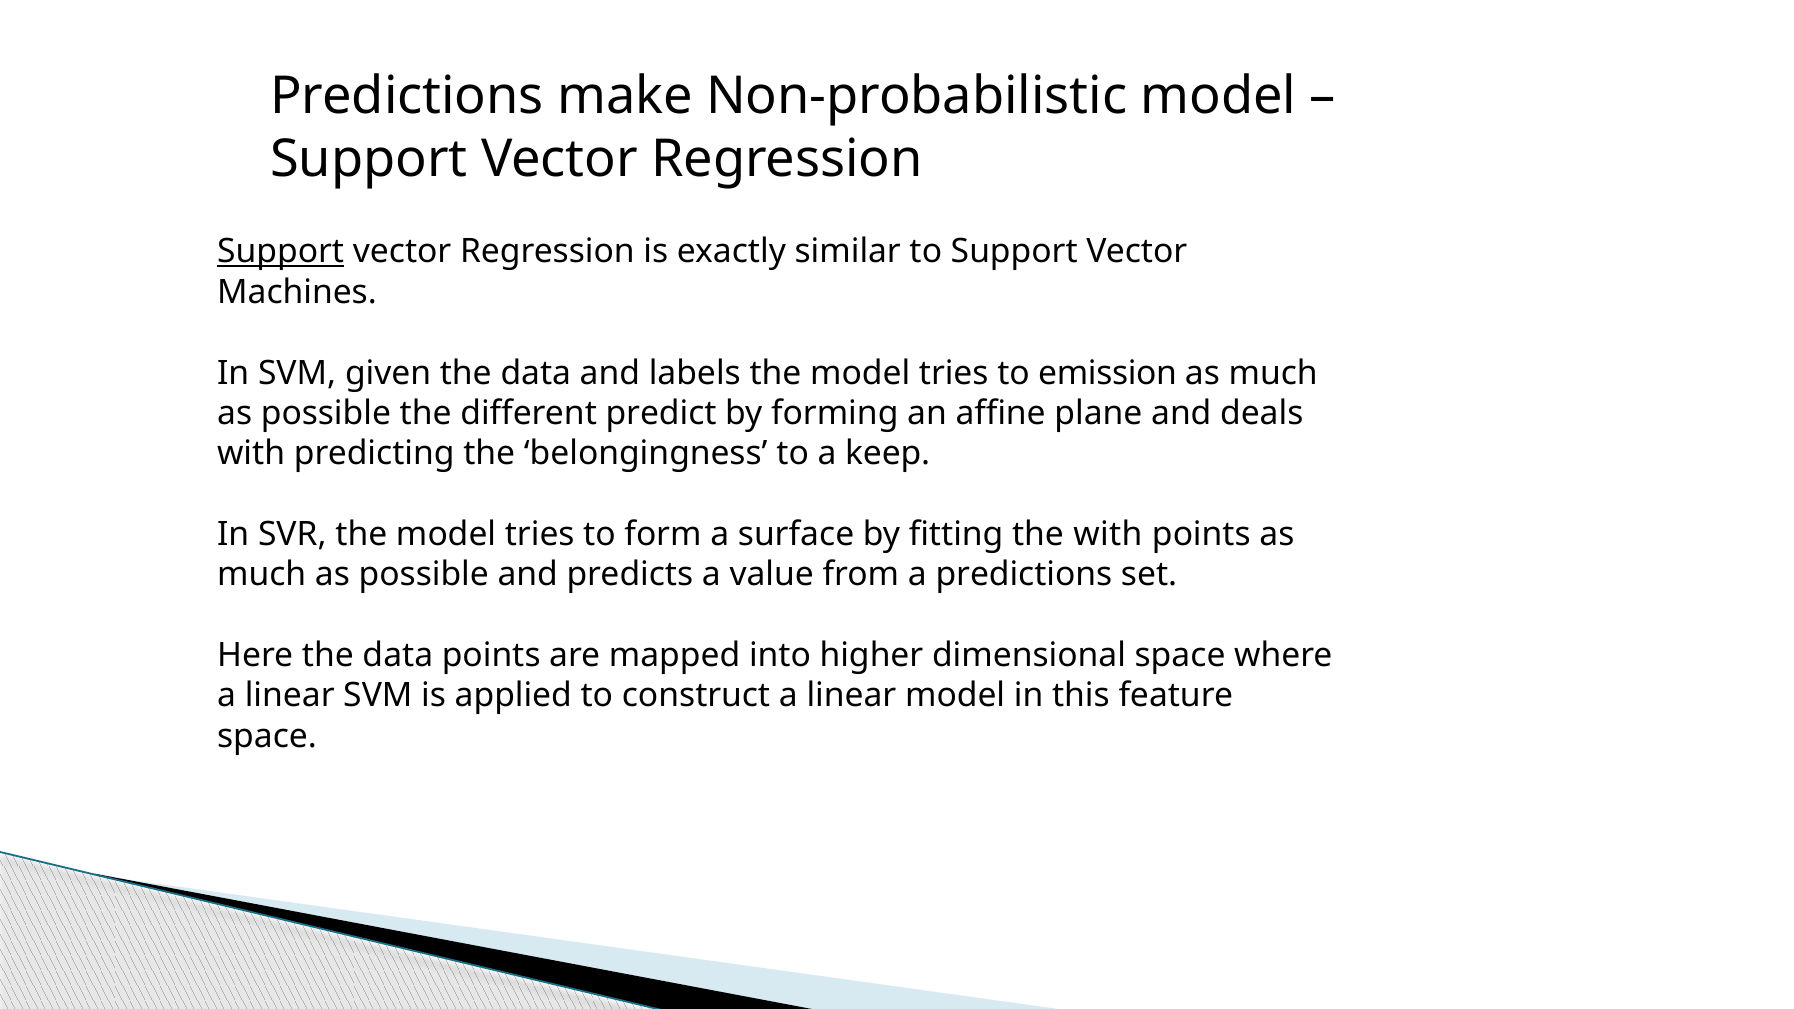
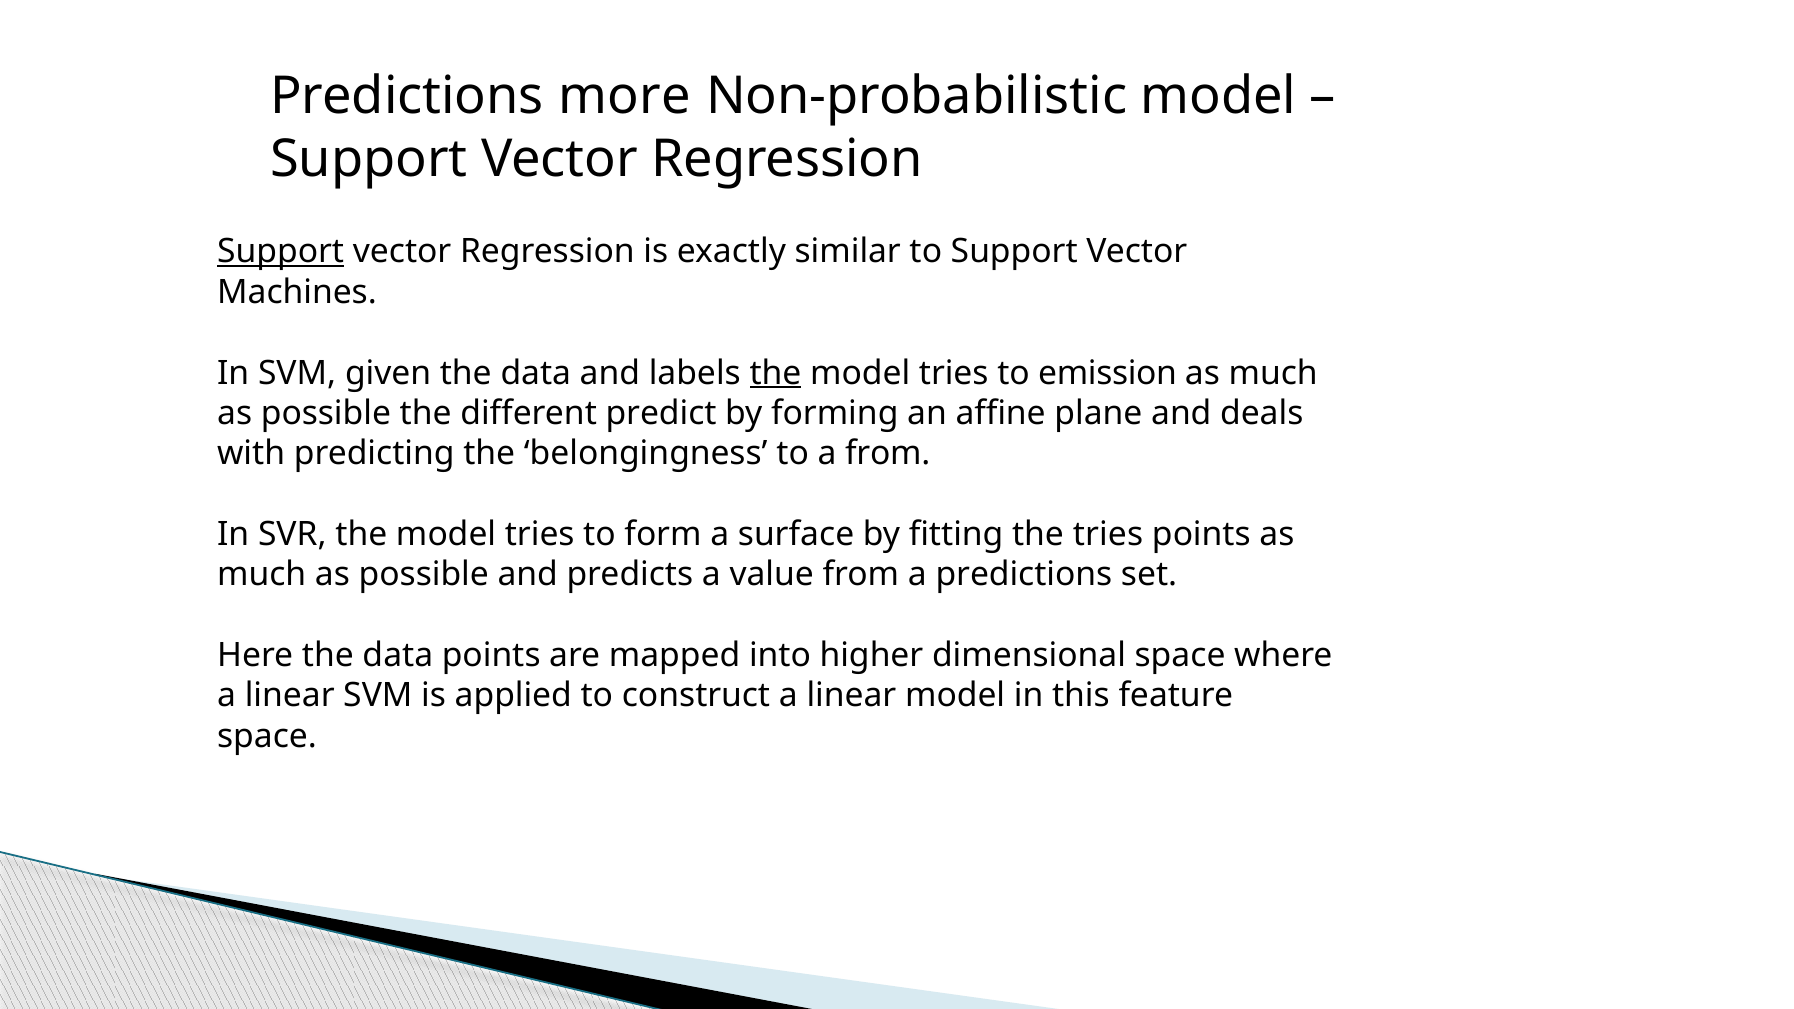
make: make -> more (625, 97)
the underline: none -> present (775, 373)
a keep: keep -> from (888, 454)
the with: with -> tries (1108, 534)
